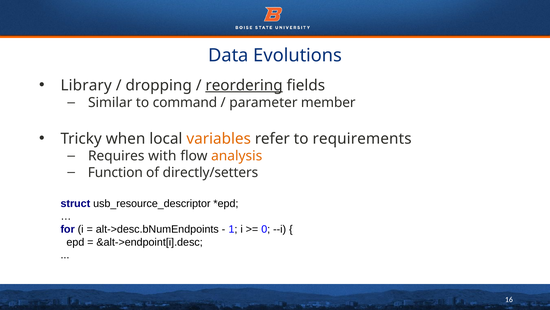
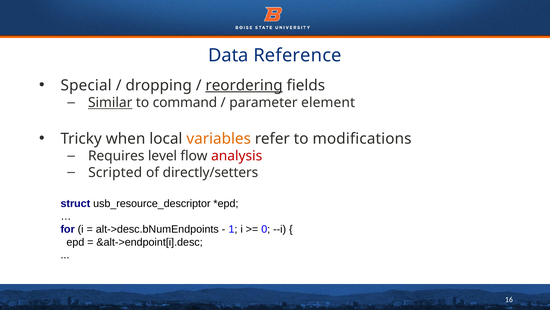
Evolutions: Evolutions -> Reference (298, 55)
Library: Library -> Special (86, 85)
Similar underline: none -> present (110, 102)
member: member -> element (328, 102)
requirements: requirements -> modifications (362, 138)
with: with -> level (162, 156)
analysis colour: orange -> red (237, 156)
Function: Function -> Scripted (115, 172)
